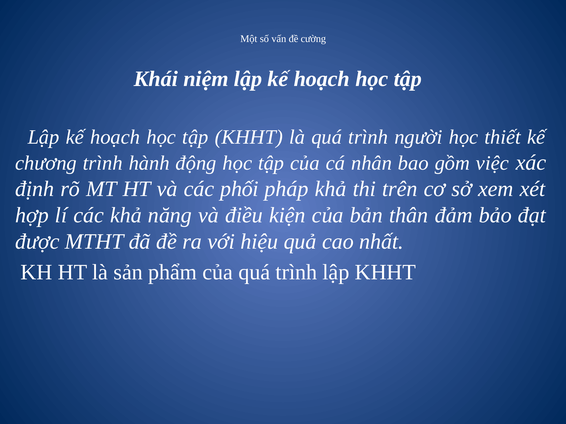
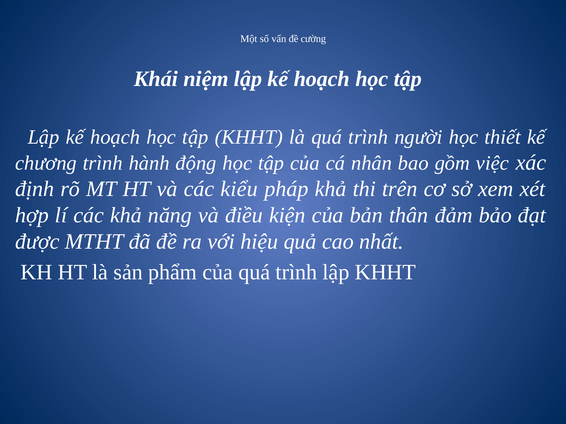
phối: phối -> kiểu (239, 189)
